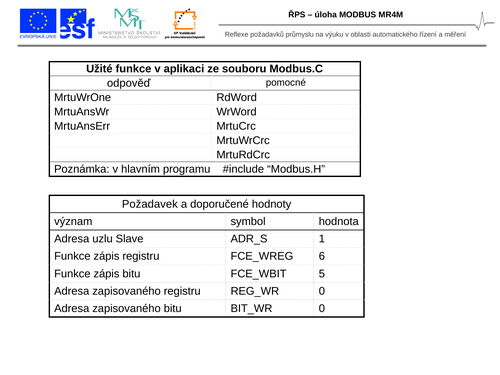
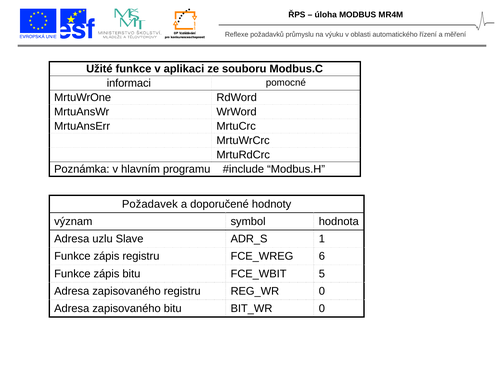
odpověď: odpověď -> informaci (129, 83)
